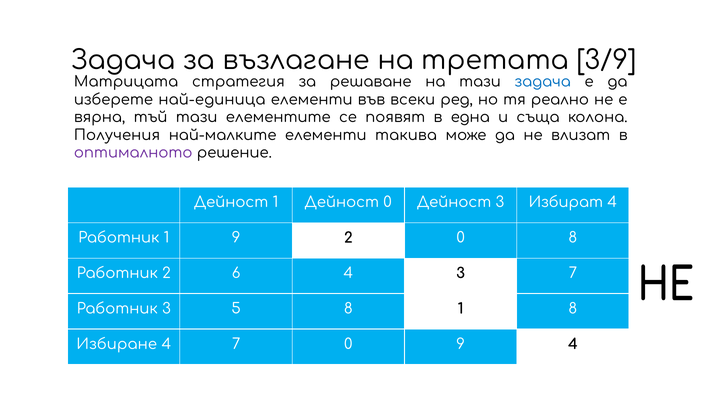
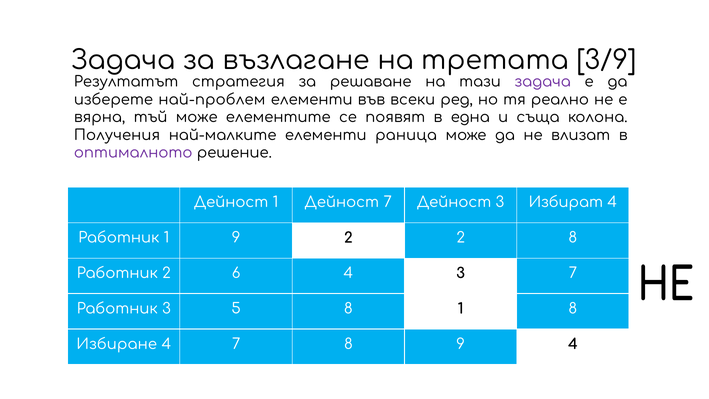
Матрицата: Матрицата -> Резултатът (126, 82)
задача colour: blue -> purple (543, 82)
най-единица: най-единица -> най-проблем (212, 100)
тъй тази: тази -> може (197, 117)
такива: такива -> раница (406, 135)
Дейност 0: 0 -> 7 (388, 202)
2 0: 0 -> 2 (461, 238)
7 0: 0 -> 8 (348, 344)
